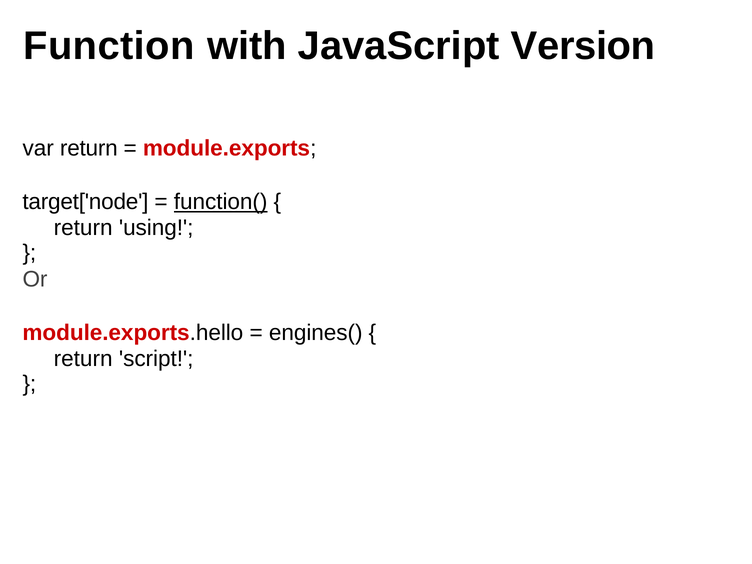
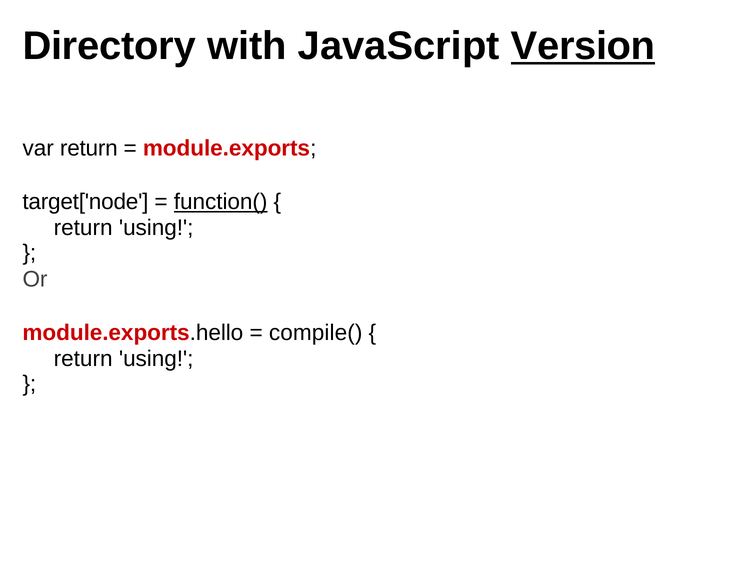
Function: Function -> Directory (109, 46)
Version underline: none -> present (583, 46)
engines(: engines( -> compile( (316, 333)
script: script -> using (156, 359)
